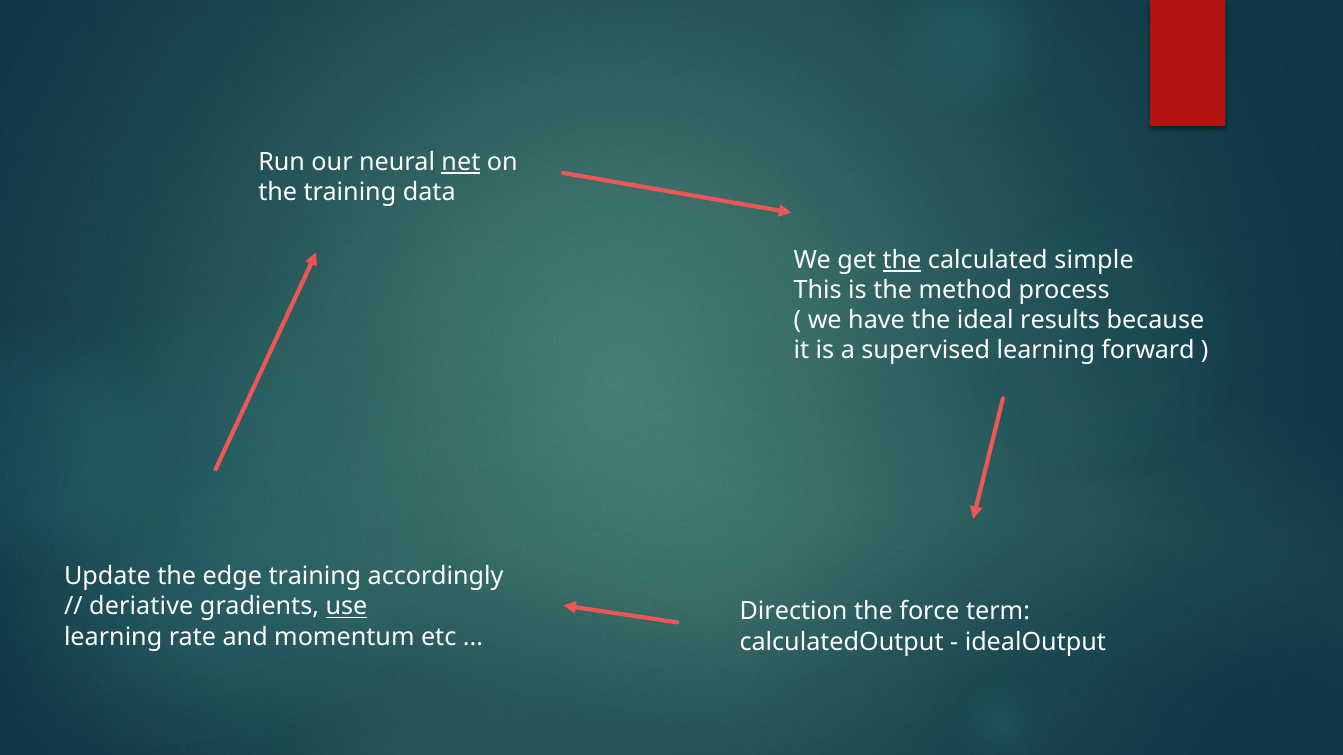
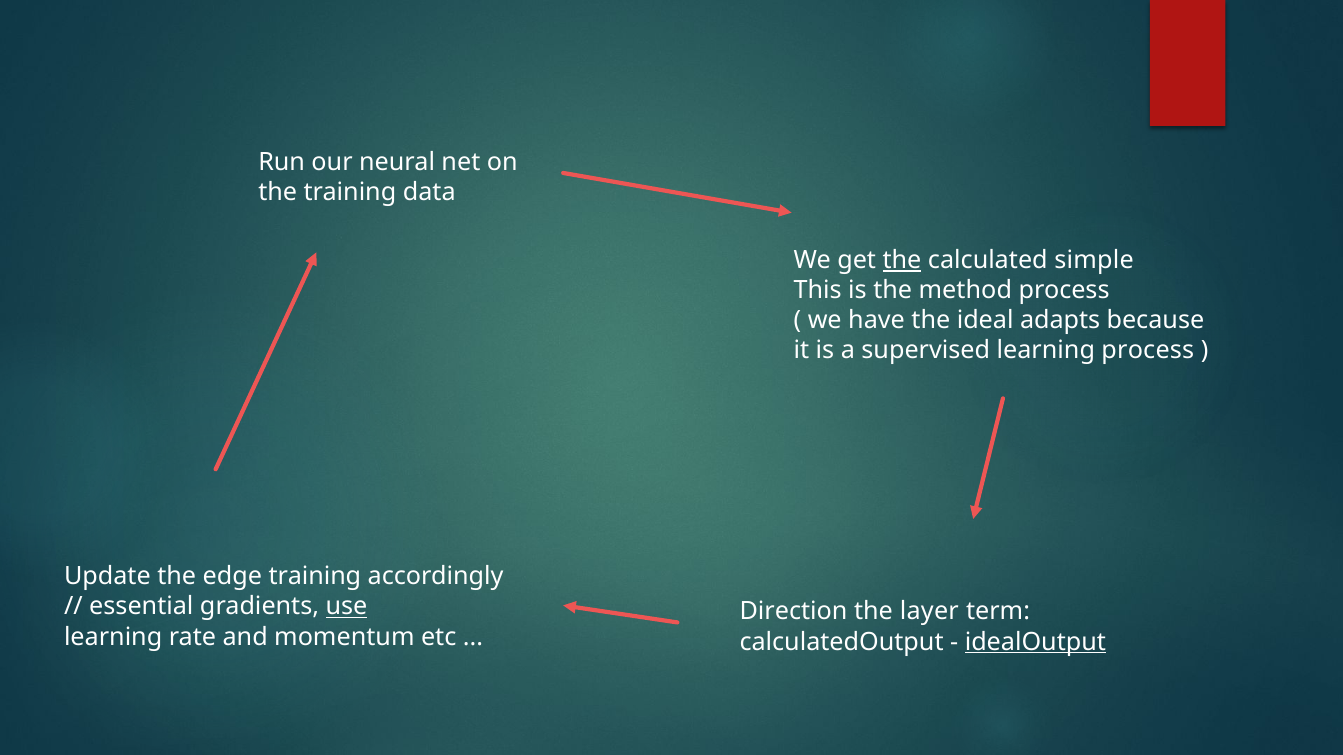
net underline: present -> none (461, 162)
results: results -> adapts (1060, 321)
learning forward: forward -> process (1148, 351)
deriative: deriative -> essential (141, 607)
force: force -> layer (929, 612)
idealOutput underline: none -> present (1035, 642)
